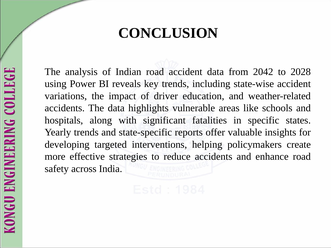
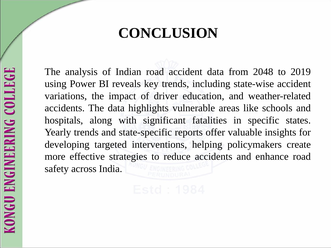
2042: 2042 -> 2048 (263, 72)
2028: 2028 -> 2019 (301, 72)
